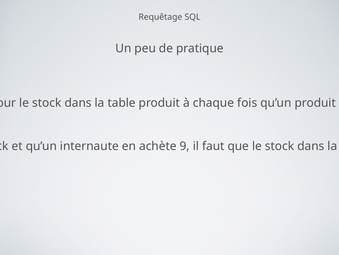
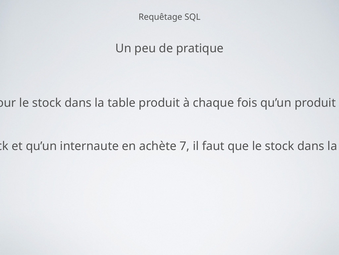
9: 9 -> 7 (185, 146)
